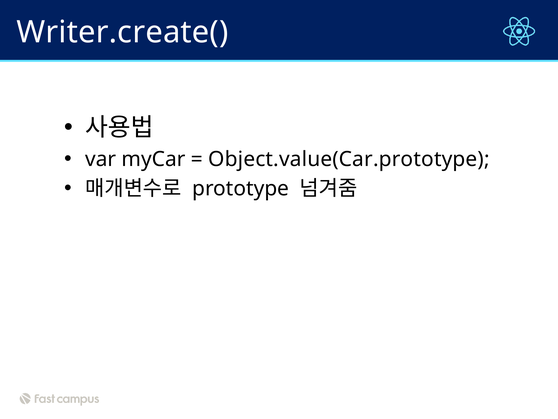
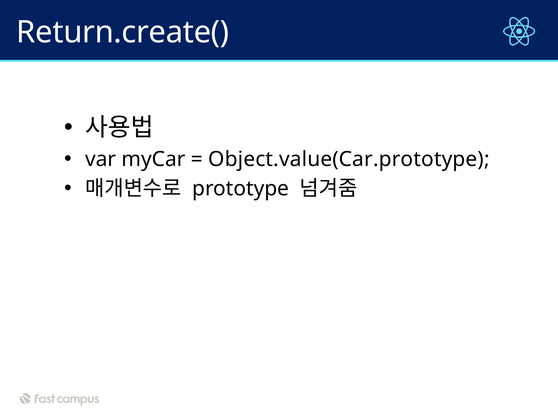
Writer.create(: Writer.create( -> Return.create( (123, 32)
